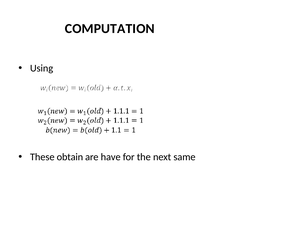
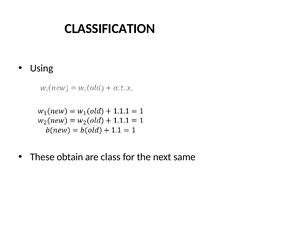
COMPUTATION: COMPUTATION -> CLASSIFICATION (110, 29)
have: have -> class (111, 157)
